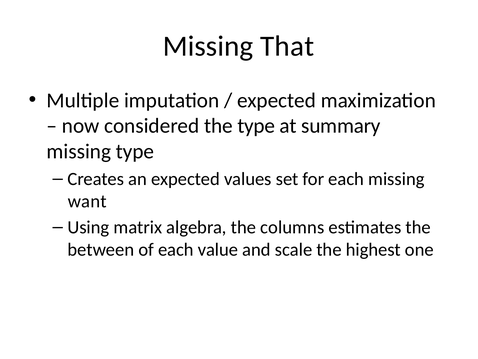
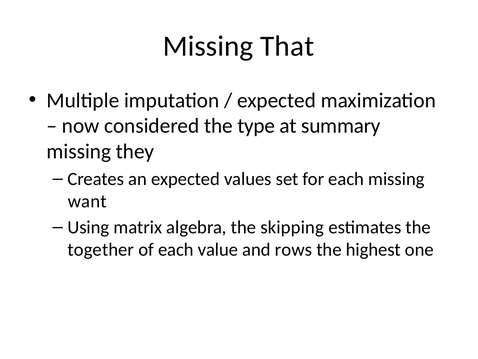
missing type: type -> they (135, 151)
columns: columns -> skipping (292, 227)
between: between -> together (101, 249)
scale: scale -> rows (293, 249)
